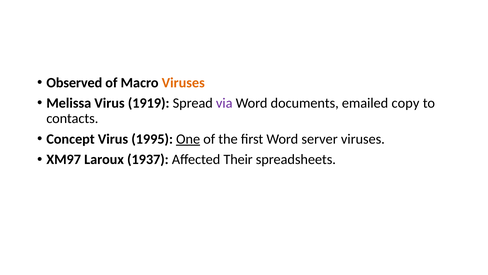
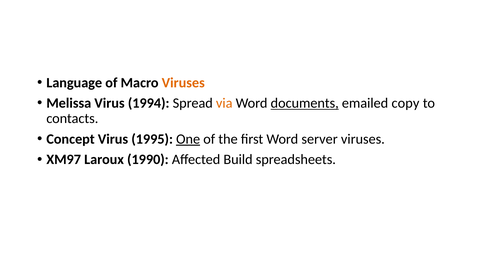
Observed: Observed -> Language (74, 83)
1919: 1919 -> 1994 (149, 103)
via colour: purple -> orange (224, 103)
documents underline: none -> present (305, 103)
1937: 1937 -> 1990 (148, 159)
Their: Their -> Build (238, 159)
